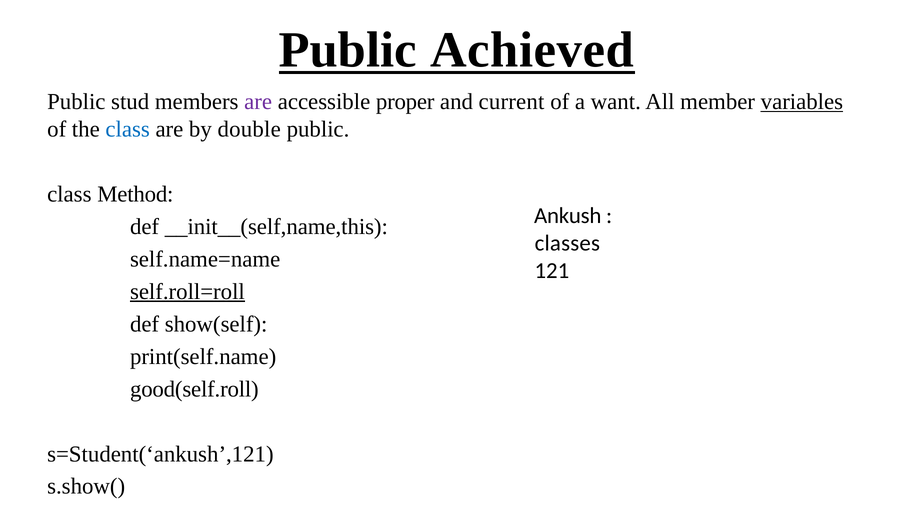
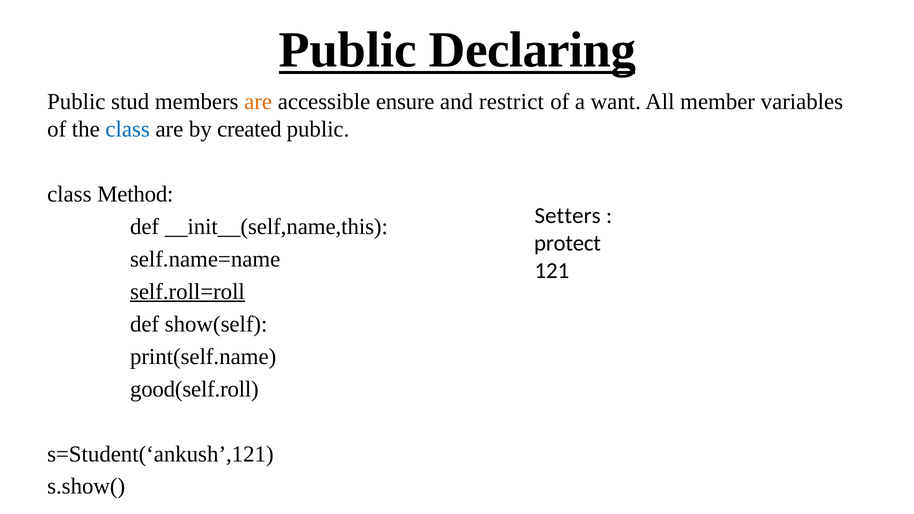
Achieved: Achieved -> Declaring (532, 50)
are colour: purple -> orange (258, 102)
proper: proper -> ensure (405, 102)
current: current -> restrict (511, 102)
variables underline: present -> none (802, 102)
double: double -> created (249, 129)
Ankush: Ankush -> Setters (568, 216)
classes: classes -> protect (568, 243)
